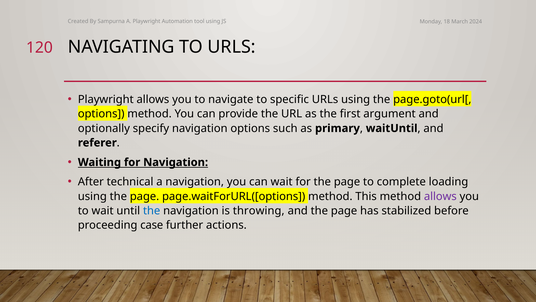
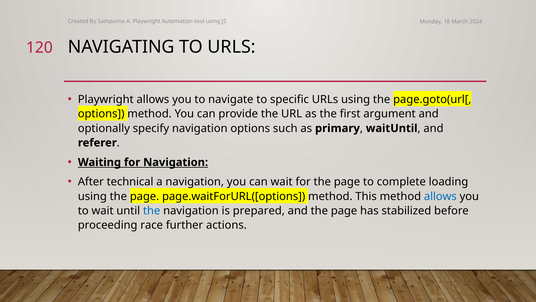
allows colour: purple -> blue (440, 196)
throwing: throwing -> prepared (259, 210)
case: case -> race (152, 225)
